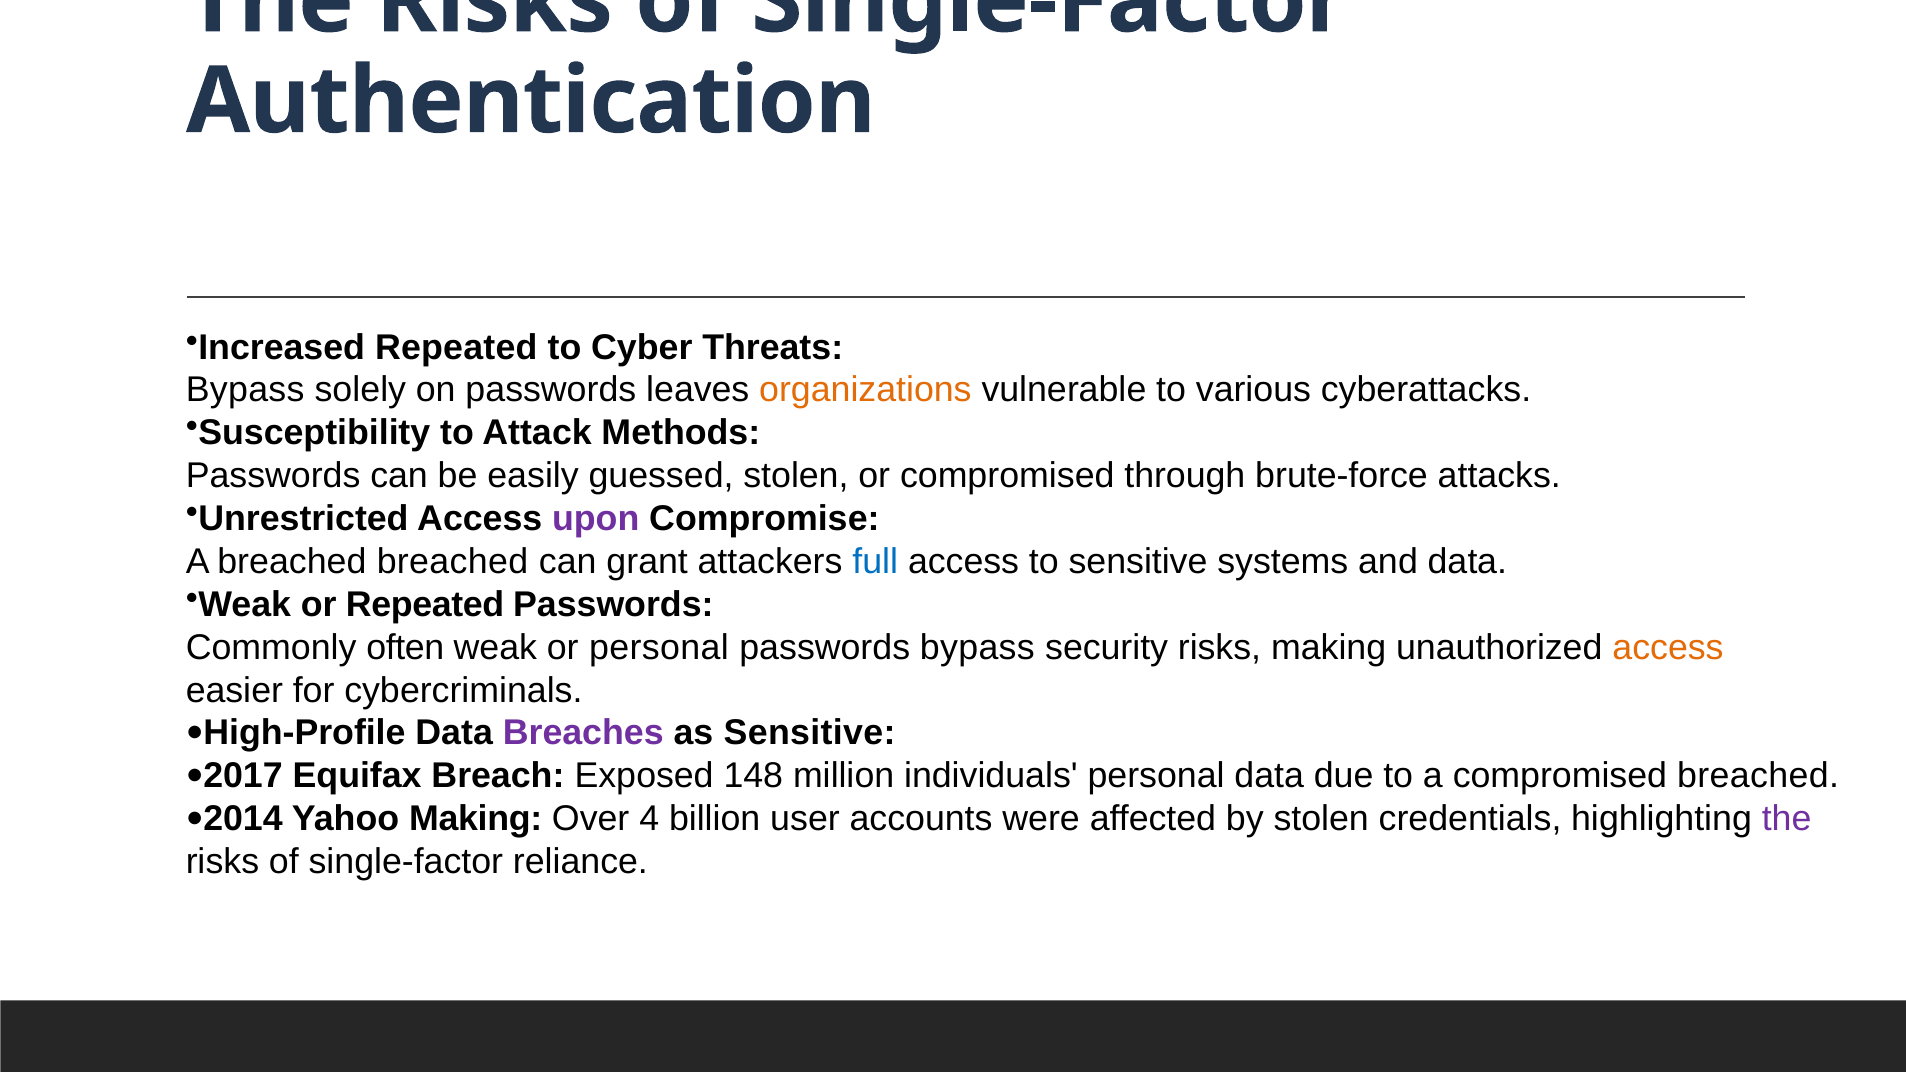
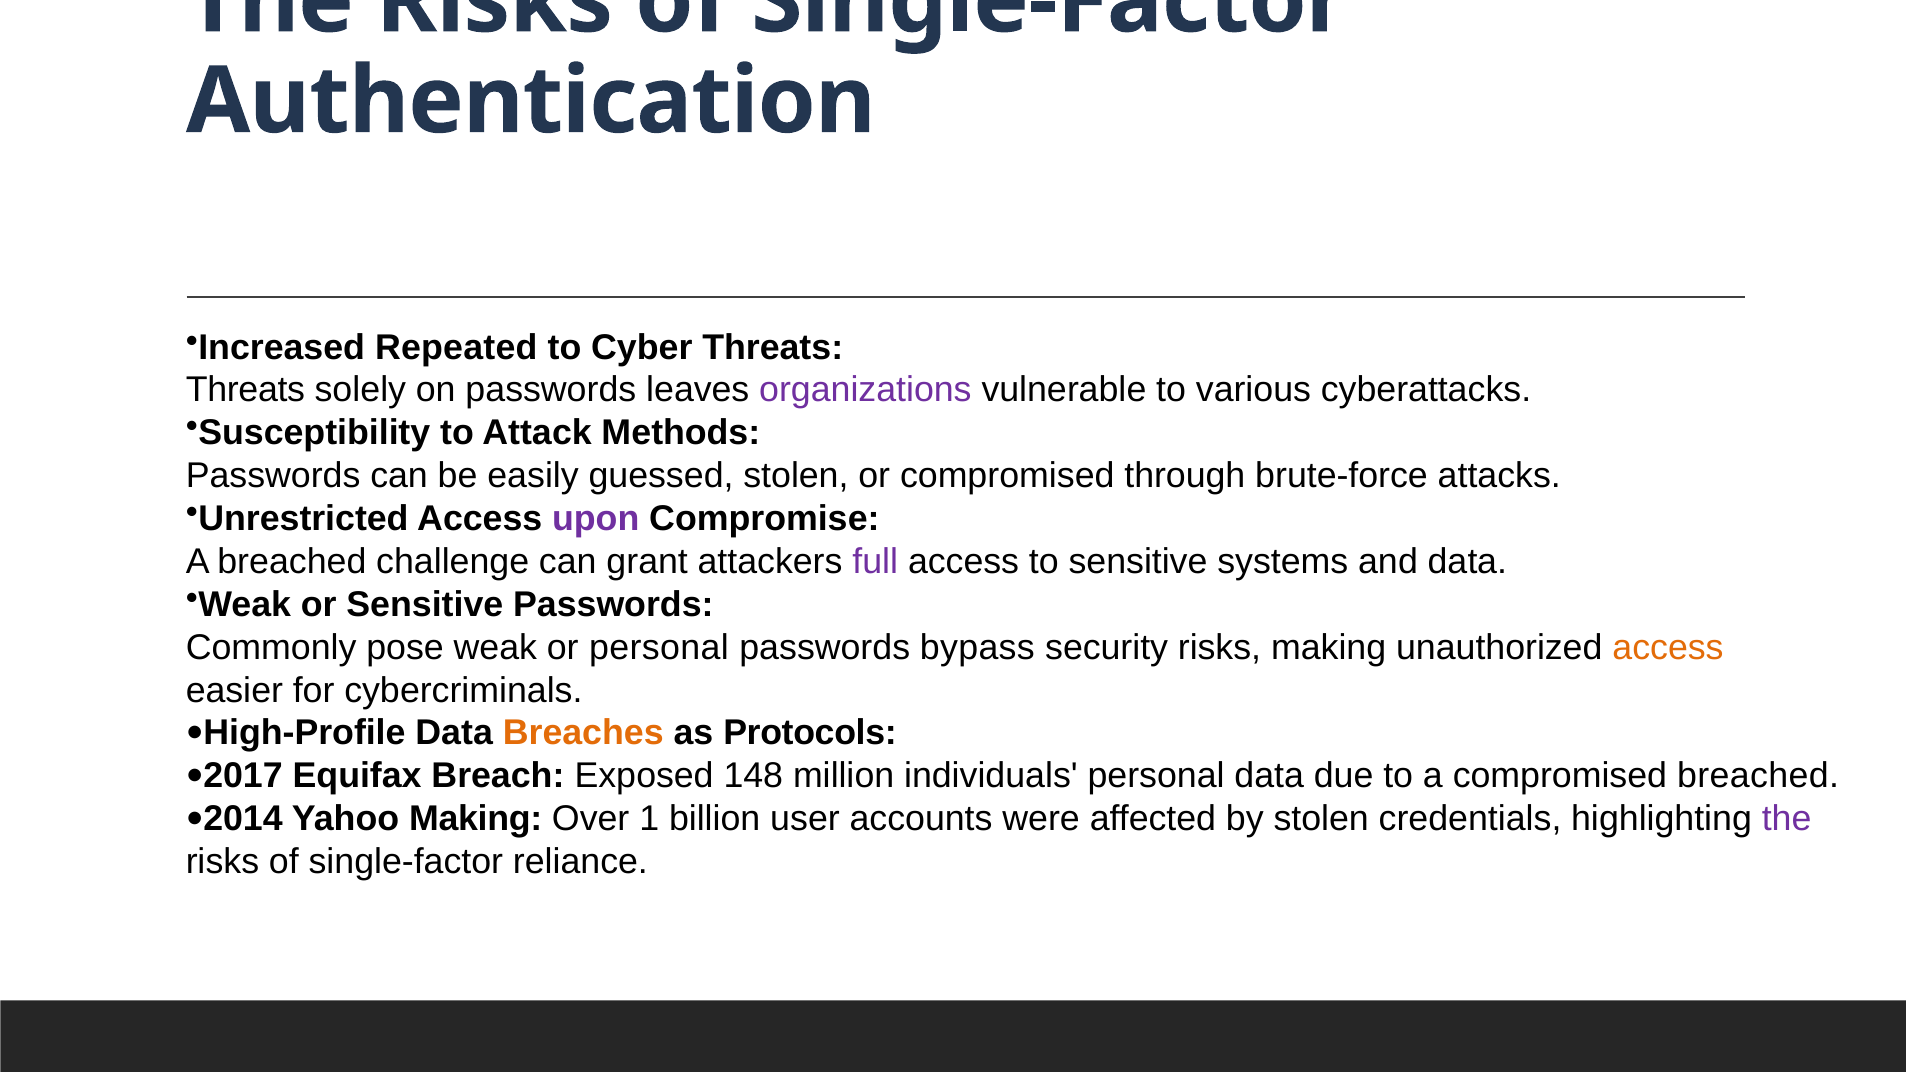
Bypass: Bypass -> Threats (245, 390)
organizations colour: orange -> purple (865, 390)
breached breached: breached -> challenge (453, 562)
full colour: blue -> purple (875, 562)
or Repeated: Repeated -> Sensitive (425, 605)
often: often -> pose (405, 647)
Breaches colour: purple -> orange (583, 733)
as Sensitive: Sensitive -> Protocols (810, 733)
4: 4 -> 1 (649, 819)
